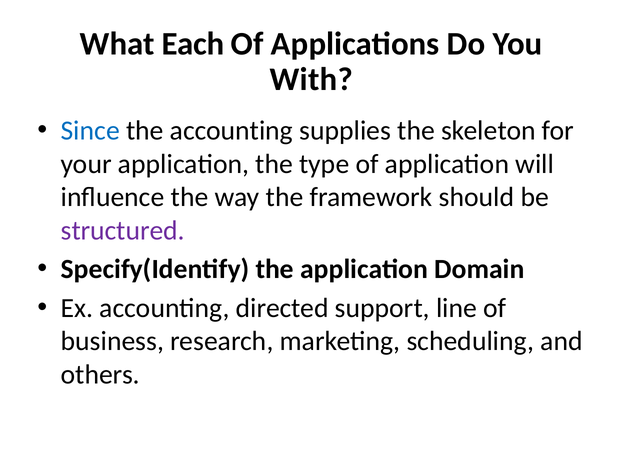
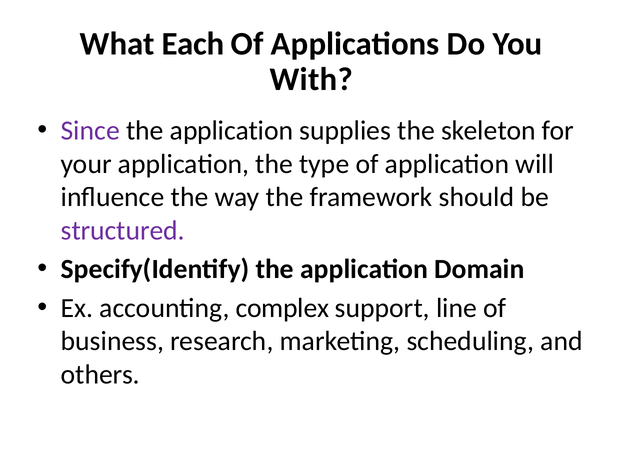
Since colour: blue -> purple (90, 131)
accounting: accounting -> application (231, 131)
directed: directed -> complex (282, 308)
